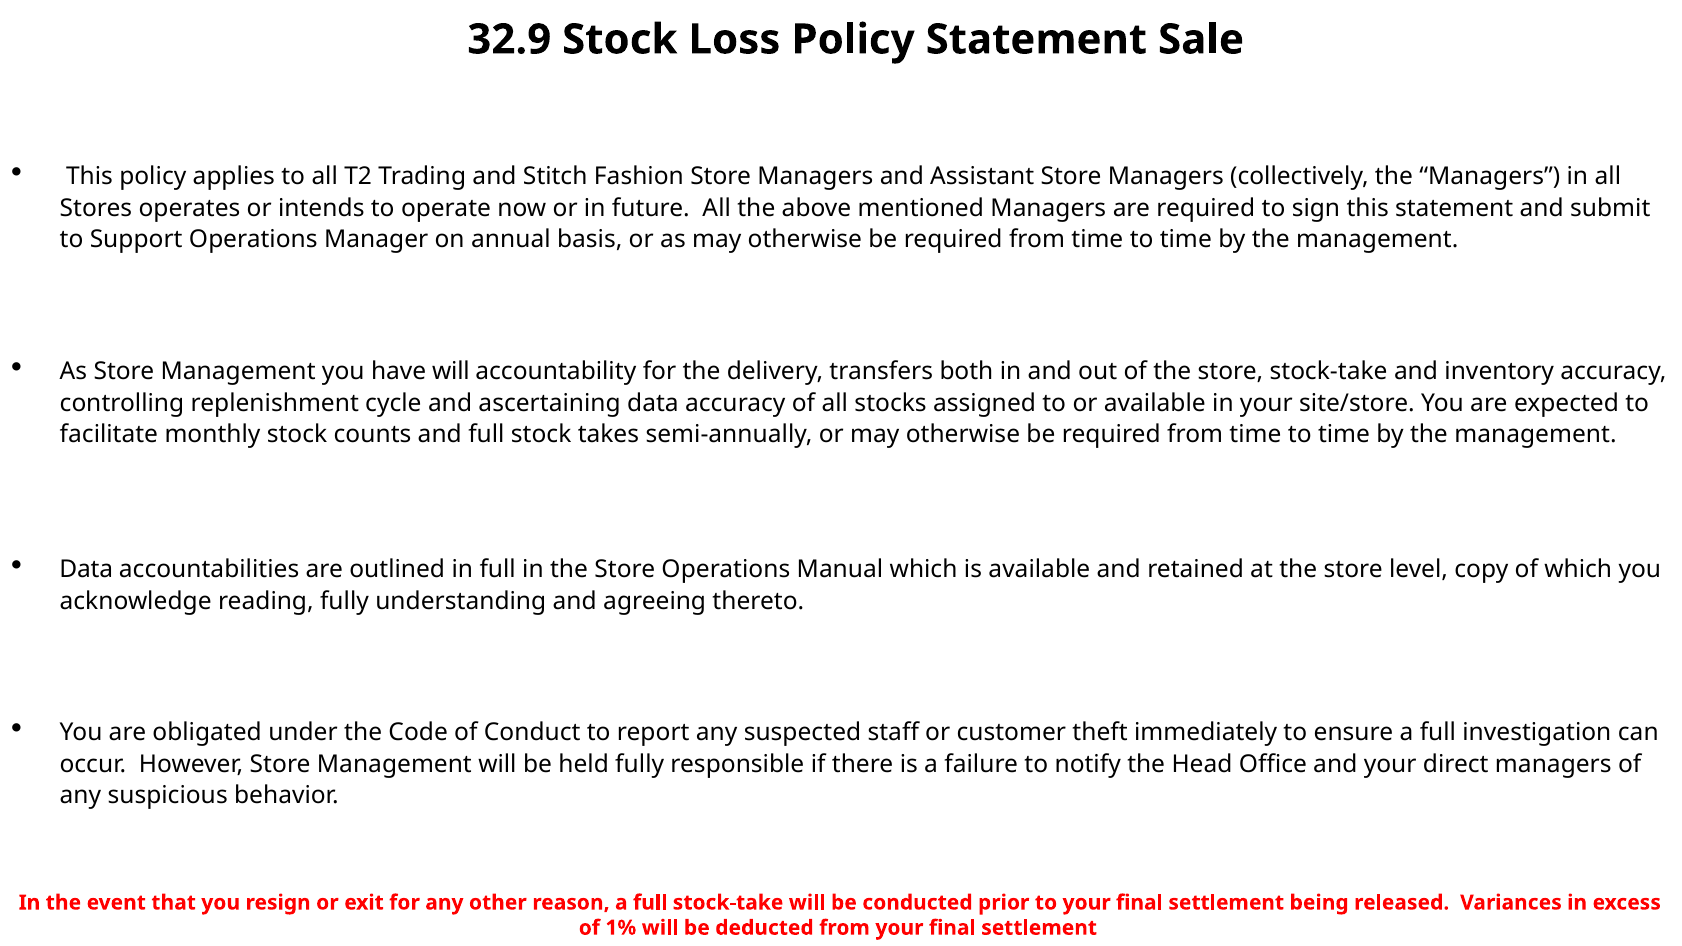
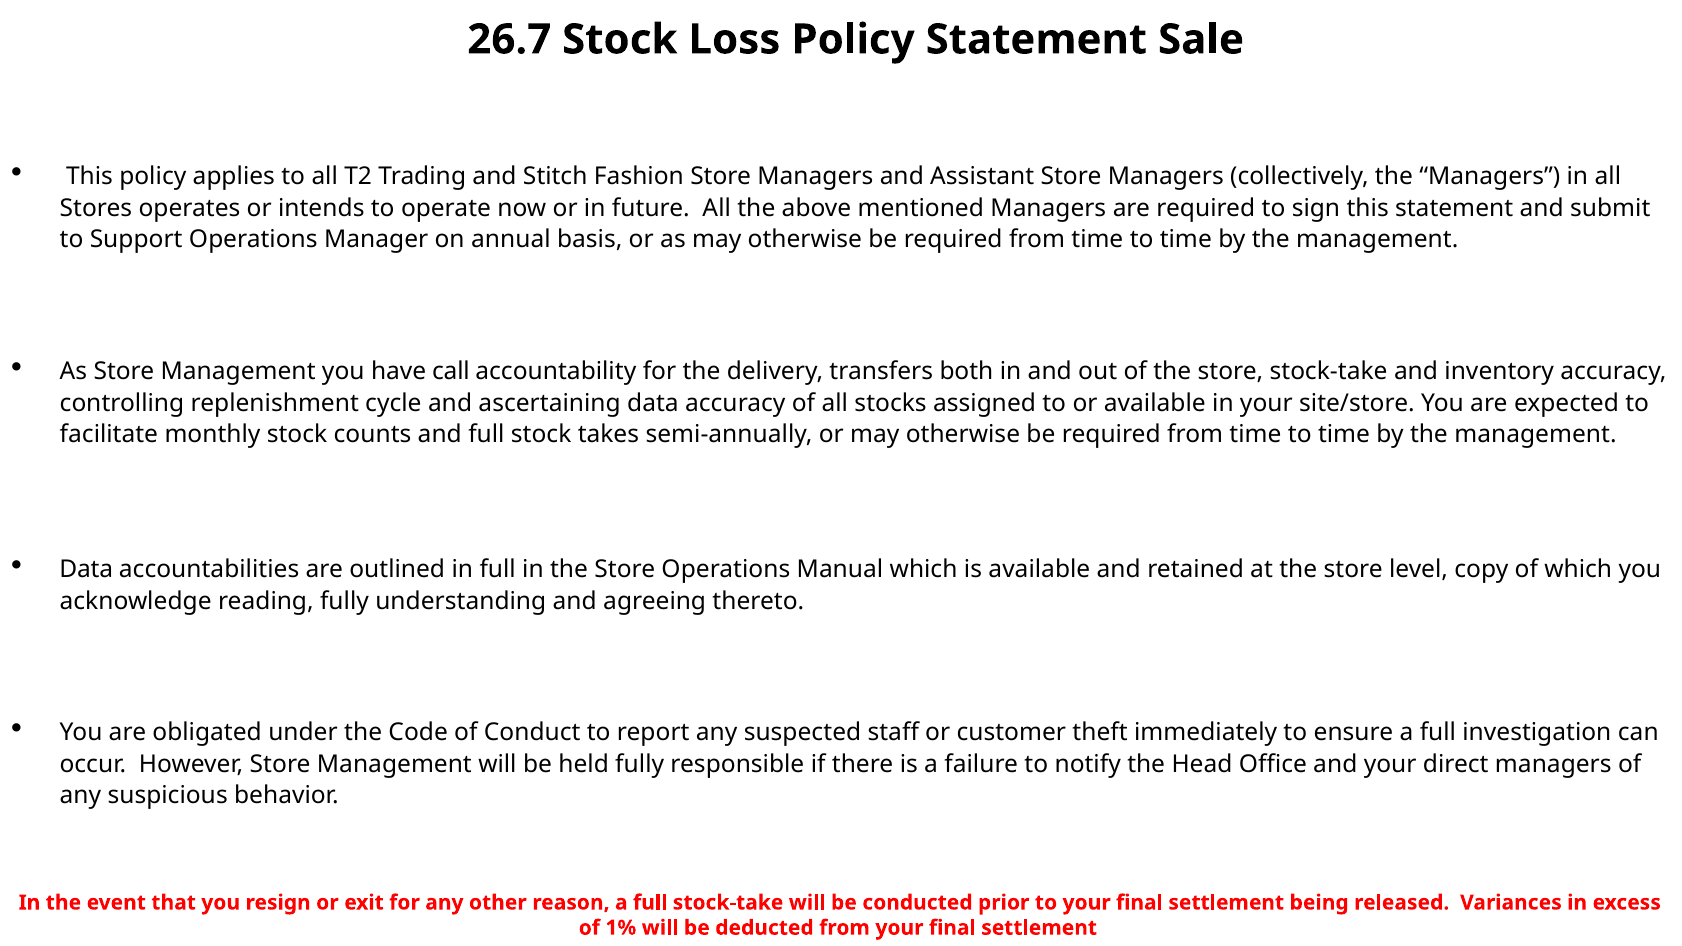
32.9: 32.9 -> 26.7 (509, 40)
have will: will -> call (451, 372)
